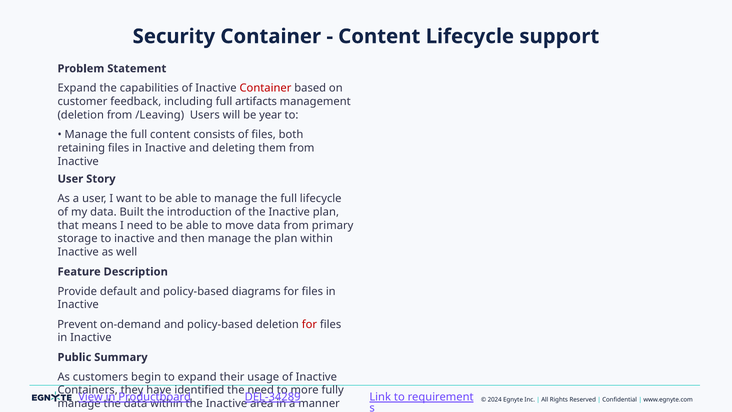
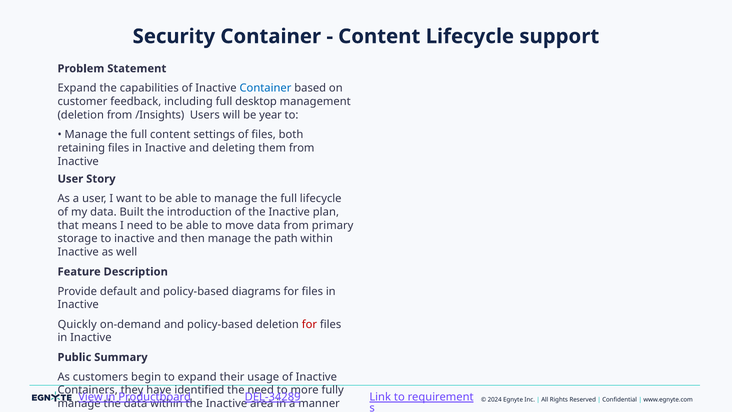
Container colour: red -> blue (265, 88)
artifacts: artifacts -> desktop (256, 101)
/Leaving: /Leaving -> /Insights (160, 115)
consists: consists -> settings (214, 134)
the plan: plan -> path (286, 239)
Prevent: Prevent -> Quickly (77, 324)
